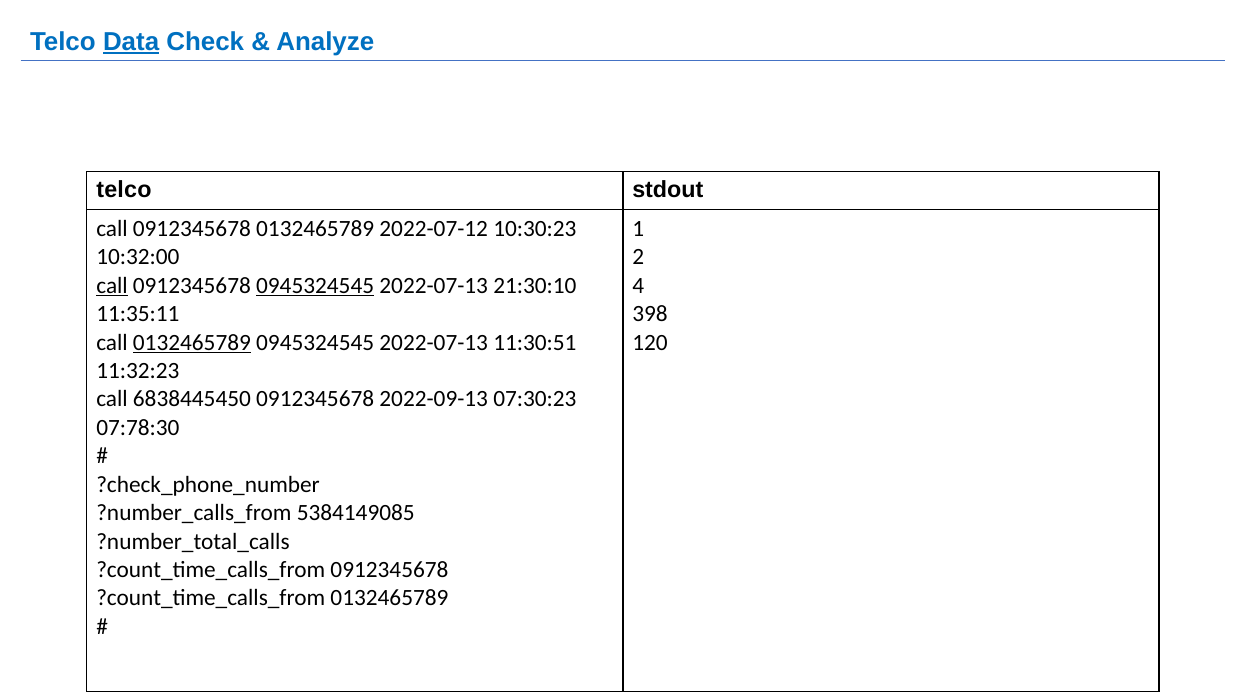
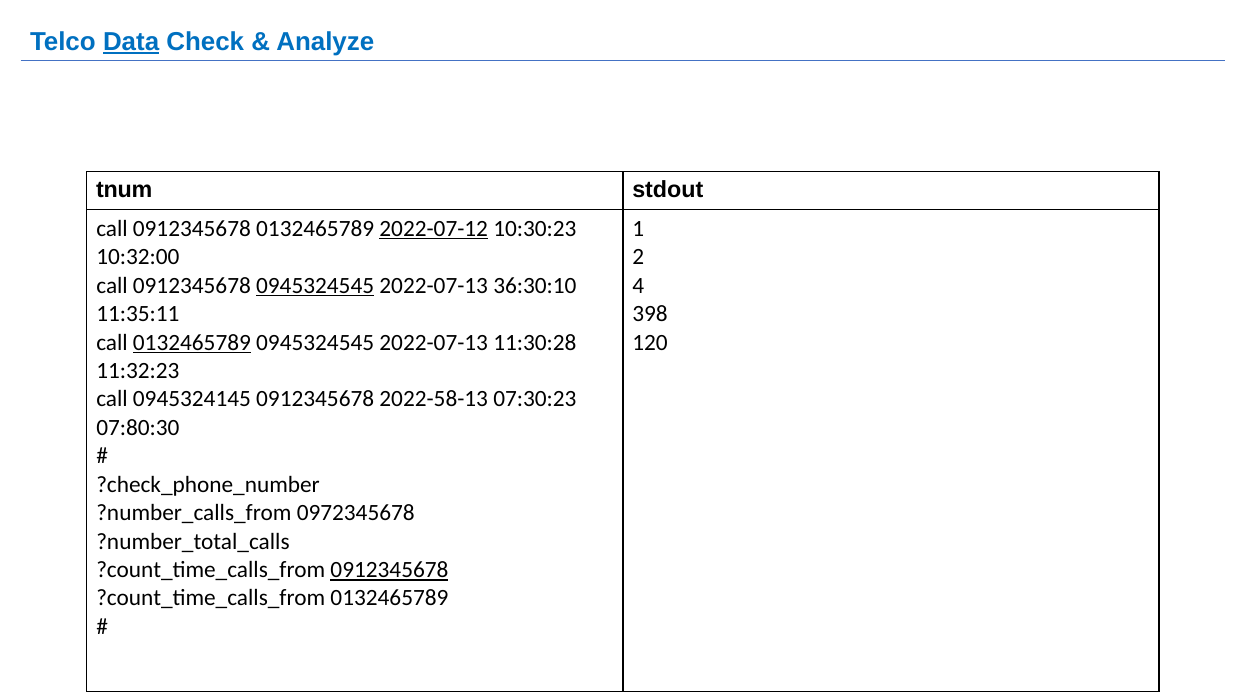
telco: telco -> tnum (124, 190)
2022-07-12 underline: none -> present (434, 229)
call underline: present -> none (112, 286)
21:30:10: 21:30:10 -> 36:30:10 (535, 286)
11:30:51: 11:30:51 -> 11:30:28 (535, 342)
6838445450: 6838445450 -> 0945324145 (192, 399)
2022-09-13: 2022-09-13 -> 2022-58-13 (434, 399)
07:78:30: 07:78:30 -> 07:80:30 (138, 428)
5384149085: 5384149085 -> 0972345678 (356, 513)
0912345678 underline: none -> present (389, 570)
